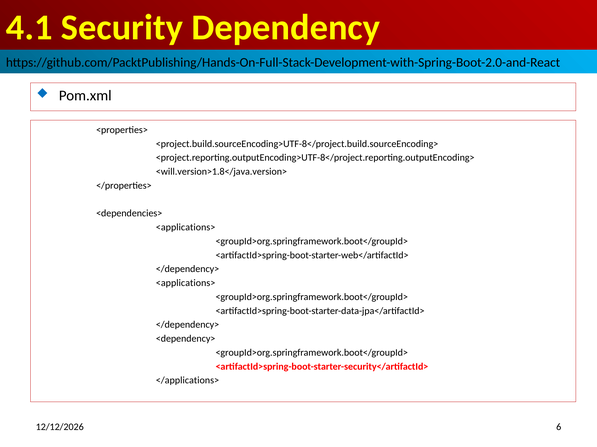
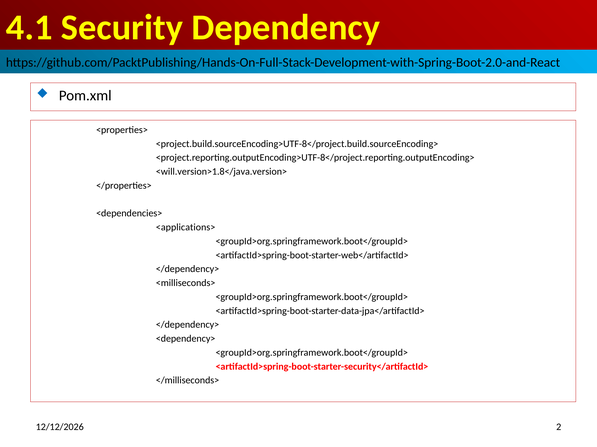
<applications>: <applications> -> <milliseconds> (186, 283)
</applications>: </applications> -> </milliseconds> (188, 381)
6: 6 -> 2 (559, 427)
